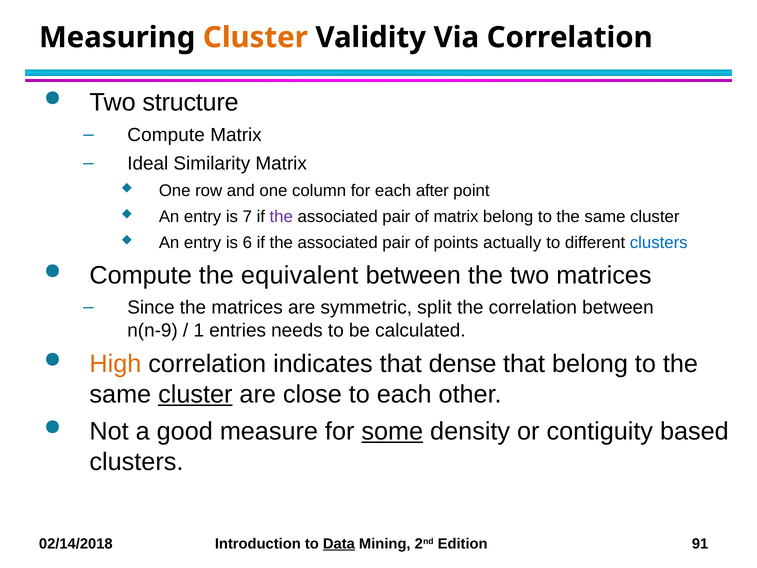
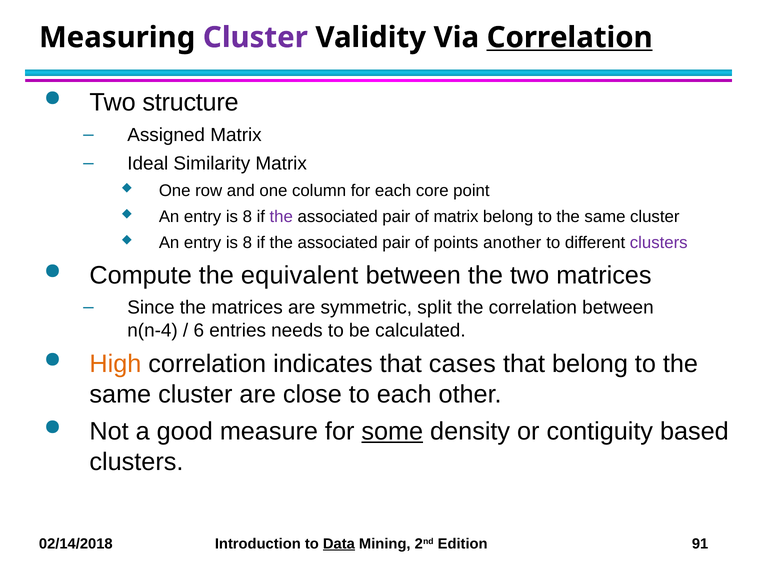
Cluster colour: orange -> purple (255, 37)
Correlation underline: none -> present (570, 37)
Compute: Compute -> Assigned (166, 135)
after: after -> core (432, 191)
7: 7 -> 8 (247, 217)
6: 6 -> 8 (247, 243)
actually: actually -> another (512, 243)
clusters colour: blue -> purple (659, 243)
n(n-9: n(n-9 -> n(n-4 (153, 330)
1: 1 -> 6 (199, 330)
dense: dense -> cases (462, 364)
cluster underline: present -> none (195, 394)
